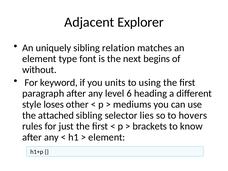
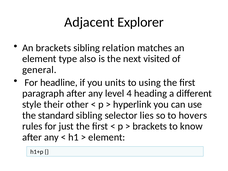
An uniquely: uniquely -> brackets (53, 48)
font: font -> also (88, 59)
begins: begins -> visited (157, 59)
without: without -> general (39, 70)
keyword: keyword -> headline (59, 83)
6: 6 -> 4 (129, 93)
loses: loses -> their (54, 104)
mediums: mediums -> hyperlink (132, 104)
attached: attached -> standard (56, 115)
